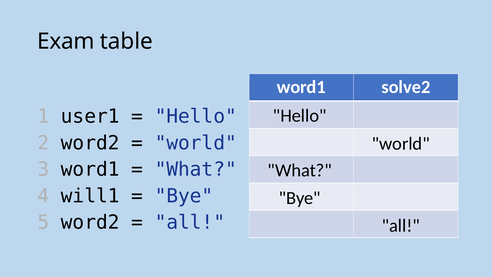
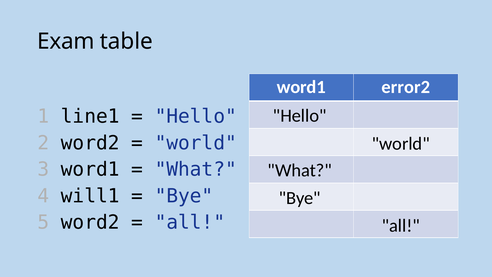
solve2: solve2 -> error2 (406, 87)
user1: user1 -> line1 (90, 116)
